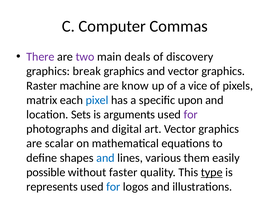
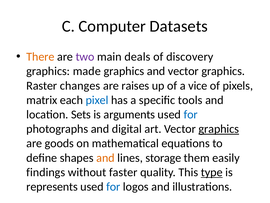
Commas: Commas -> Datasets (179, 26)
There colour: purple -> orange (40, 57)
break: break -> made (87, 71)
machine: machine -> changes (80, 85)
know: know -> raises (135, 85)
upon: upon -> tools (190, 100)
for colour: purple -> blue (191, 114)
graphics underline: none -> present (219, 129)
scalar: scalar -> goods (59, 143)
and colour: blue -> orange (105, 157)
various: various -> storage (163, 157)
possible: possible -> findings (46, 172)
